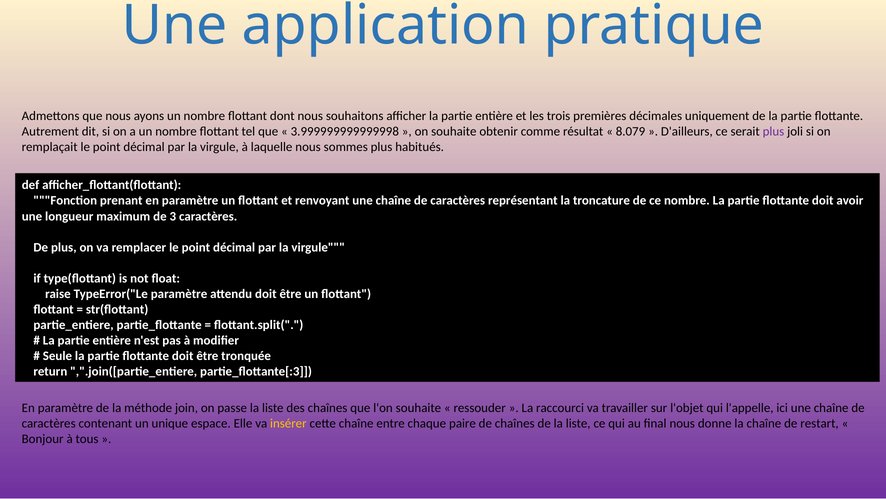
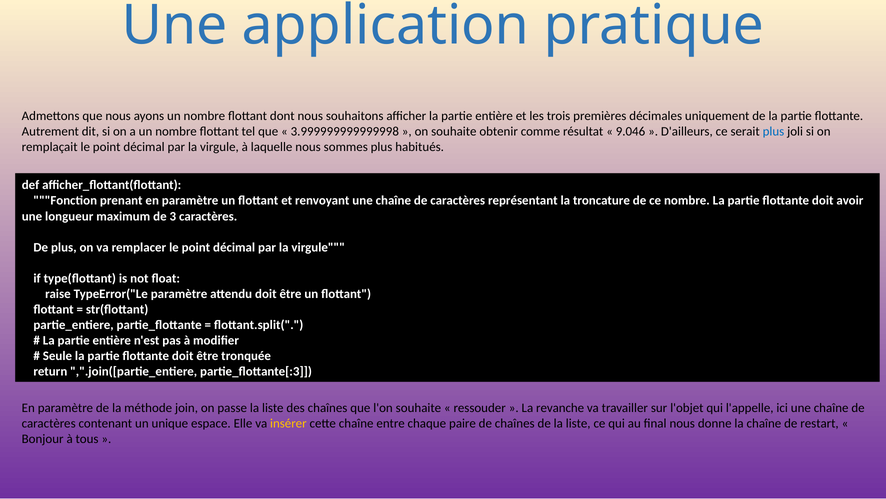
8.079: 8.079 -> 9.046 (630, 131)
plus colour: purple -> blue (773, 131)
raccourci: raccourci -> revanche (560, 407)
